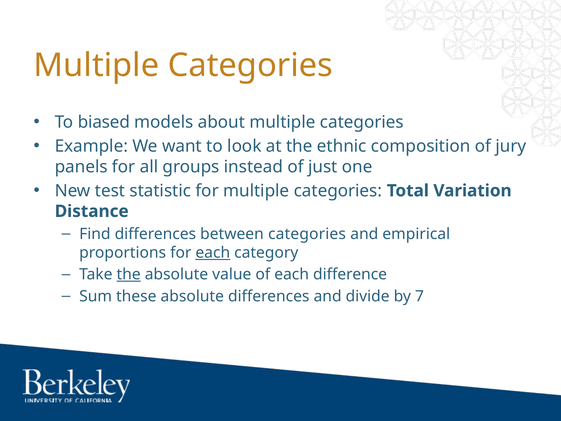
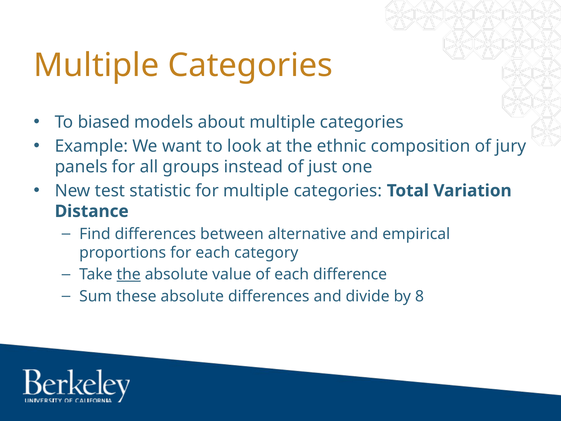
between categories: categories -> alternative (307, 234)
each underline: present -> none (213, 253)
7: 7 -> 8 (419, 296)
